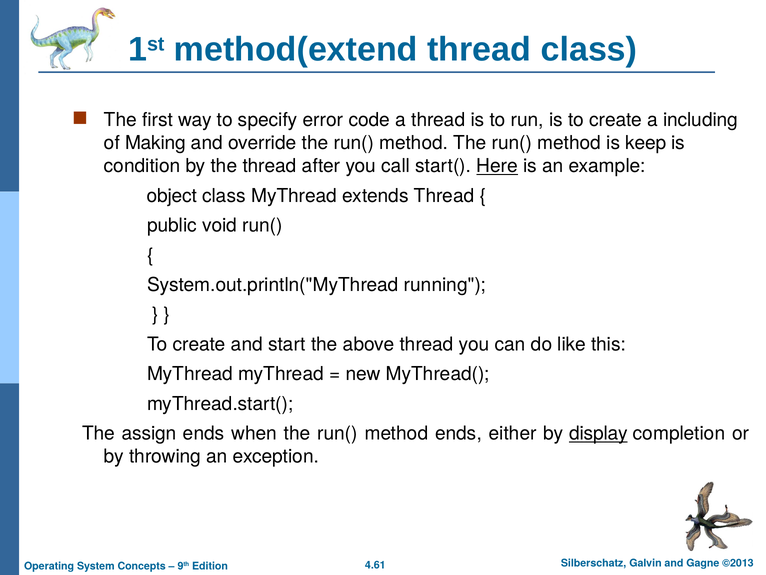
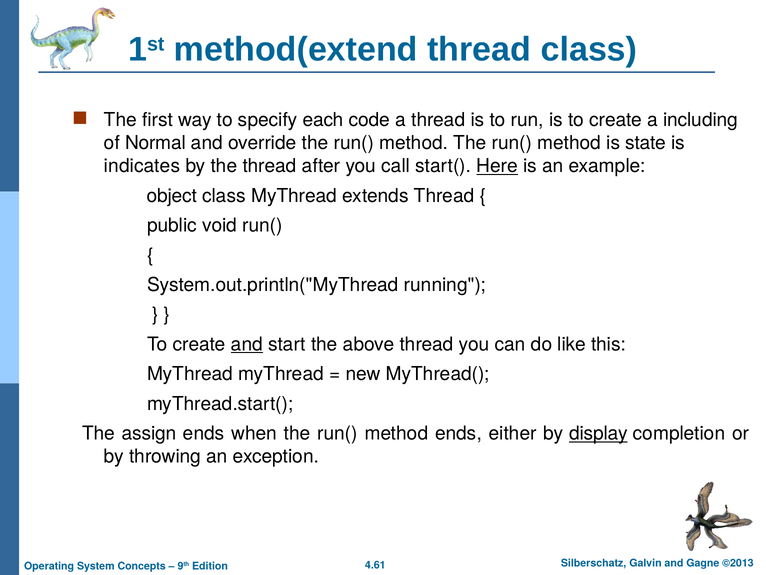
error: error -> each (323, 120)
Making: Making -> Normal (155, 143)
keep: keep -> state (646, 143)
condition: condition -> indicates (142, 166)
and underline: none -> present (247, 344)
